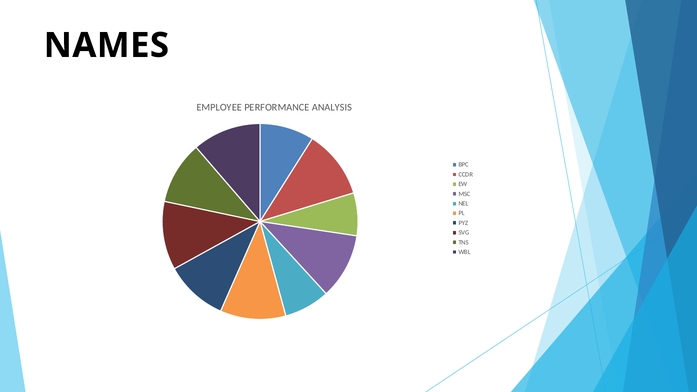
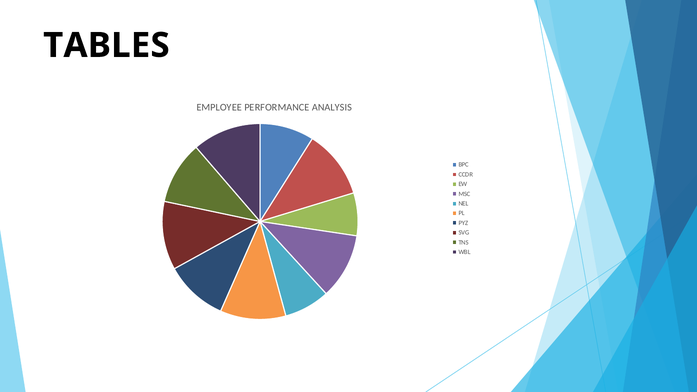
NAMES: NAMES -> TABLES (106, 45)
